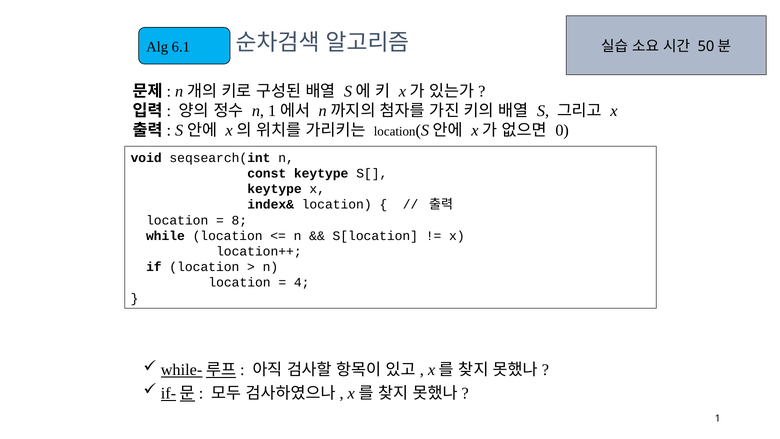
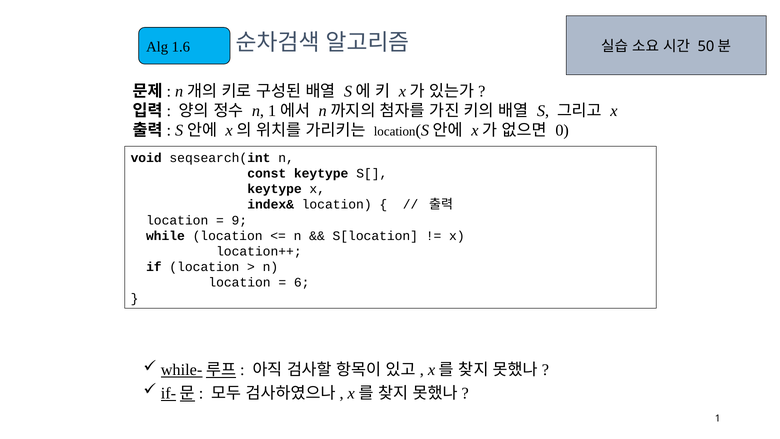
6.1: 6.1 -> 1.6 (181, 47)
8: 8 -> 9 (239, 220)
4: 4 -> 6 (302, 283)
